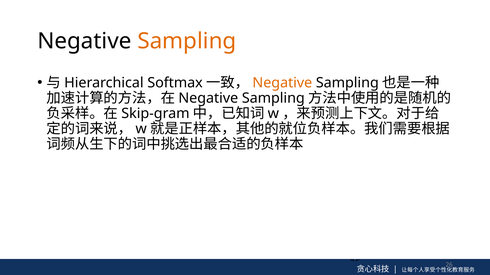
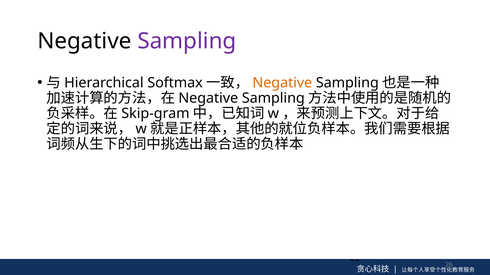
Sampling colour: orange -> purple (187, 41)
